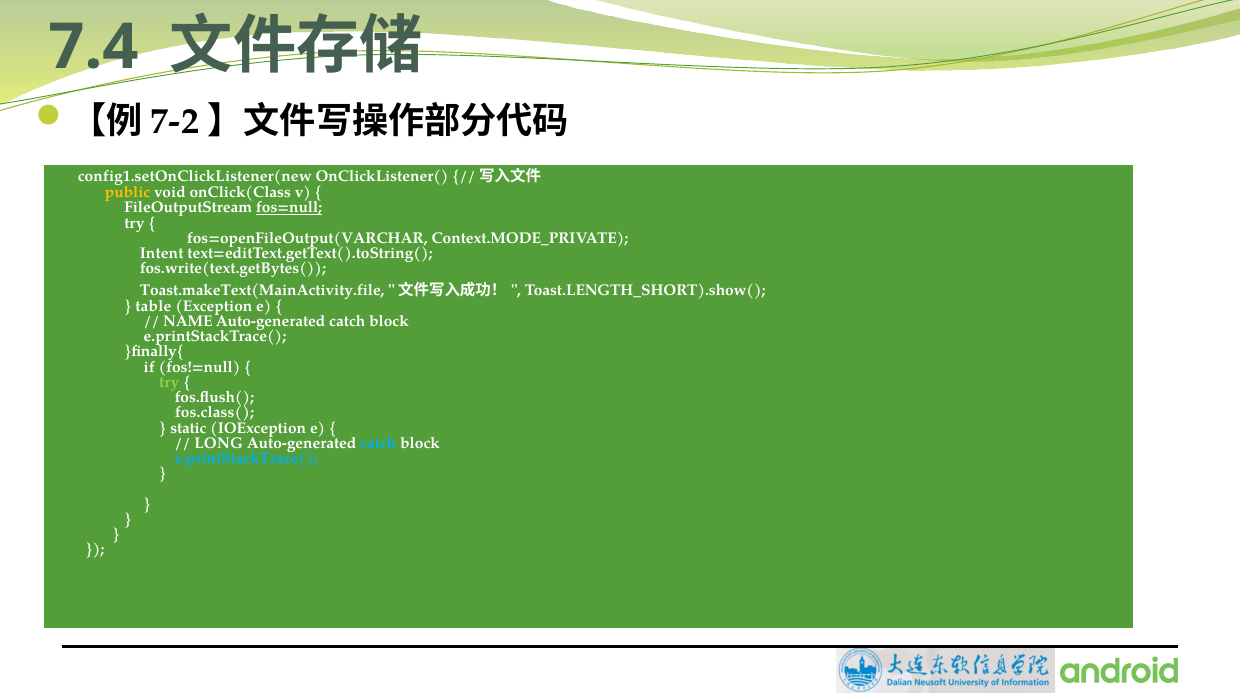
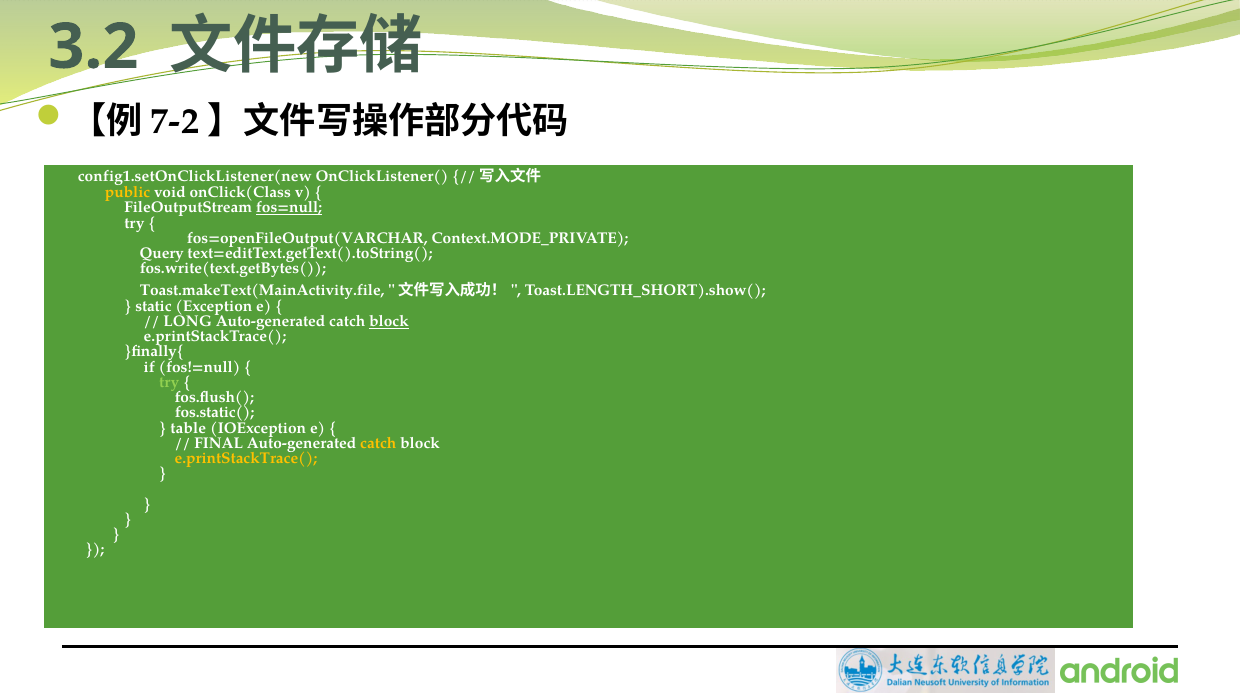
7.4: 7.4 -> 3.2 (93, 47)
Intent: Intent -> Query (162, 253)
table: table -> static (154, 306)
NAME: NAME -> LONG (188, 321)
block underline: none -> present (389, 321)
fos.class(: fos.class( -> fos.static( (215, 412)
static: static -> table (188, 428)
LONG: LONG -> FINAL (219, 443)
catch colour: light blue -> yellow (378, 443)
e.printStackTrace( colour: light blue -> yellow (246, 458)
